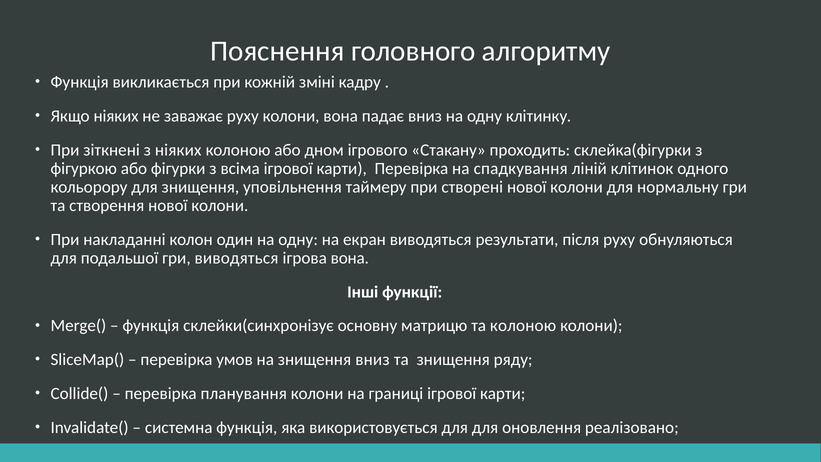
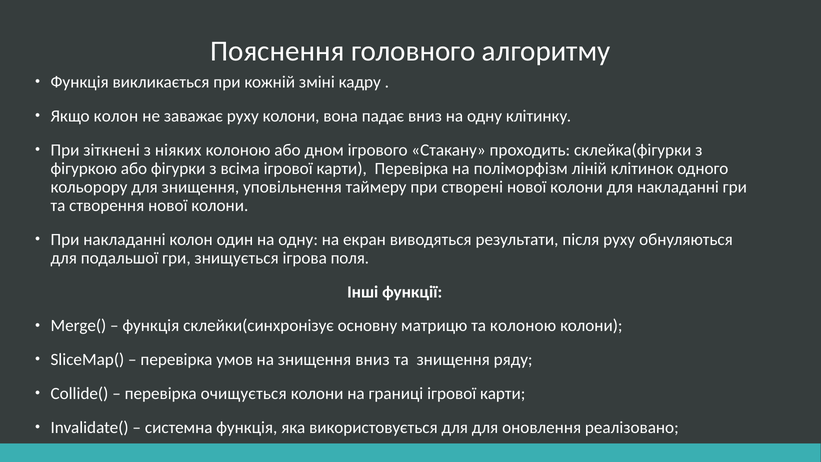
Якщо ніяких: ніяких -> колон (116, 116)
спадкування: спадкування -> поліморфізм (521, 168)
для нормальну: нормальну -> накладанні (678, 187)
гри виводяться: виводяться -> знищується (237, 258)
ігрова вона: вона -> поля (350, 258)
планування: планування -> очищується (244, 393)
